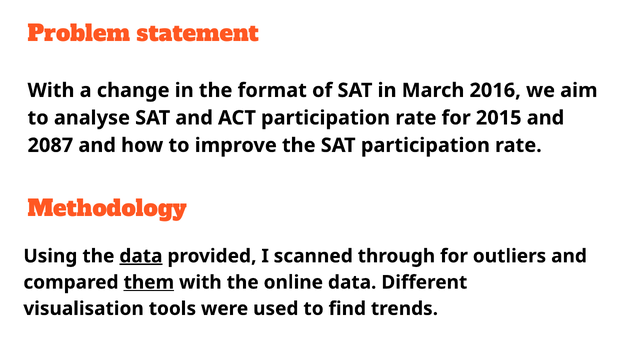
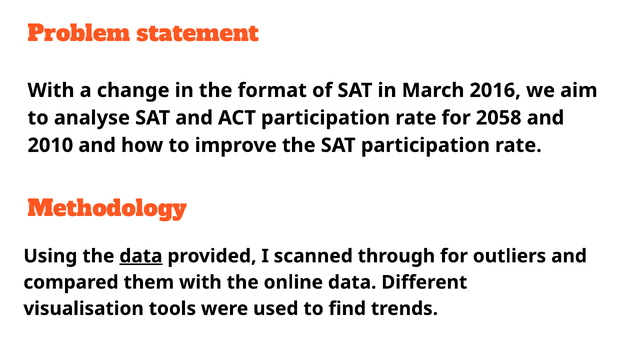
2015: 2015 -> 2058 (499, 118)
2087: 2087 -> 2010 (50, 146)
them underline: present -> none (149, 283)
